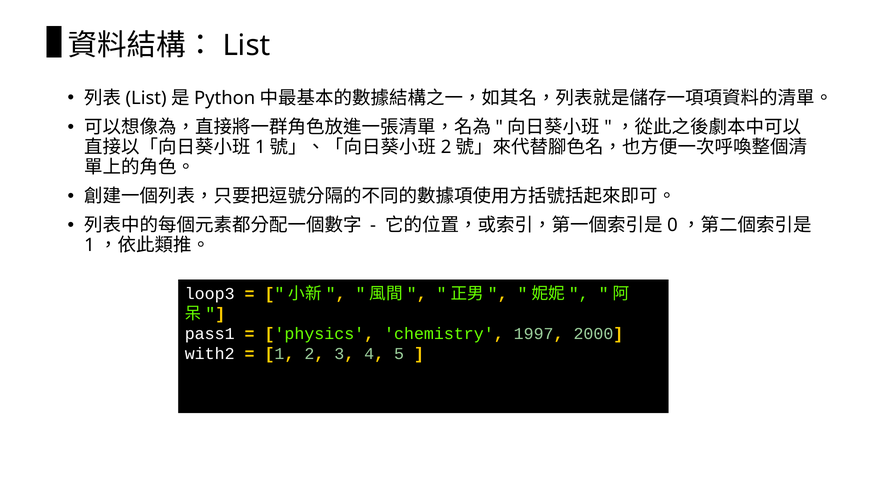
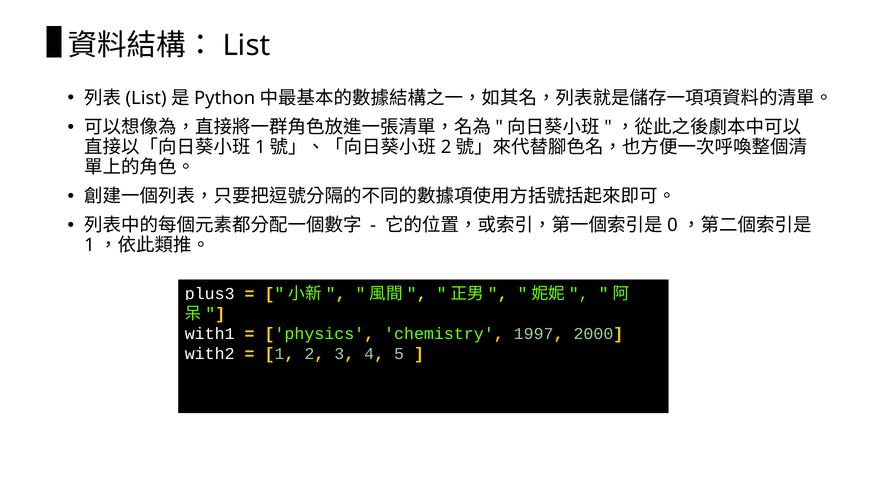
loop3: loop3 -> plus3 (210, 294)
pass1: pass1 -> with1 (210, 334)
